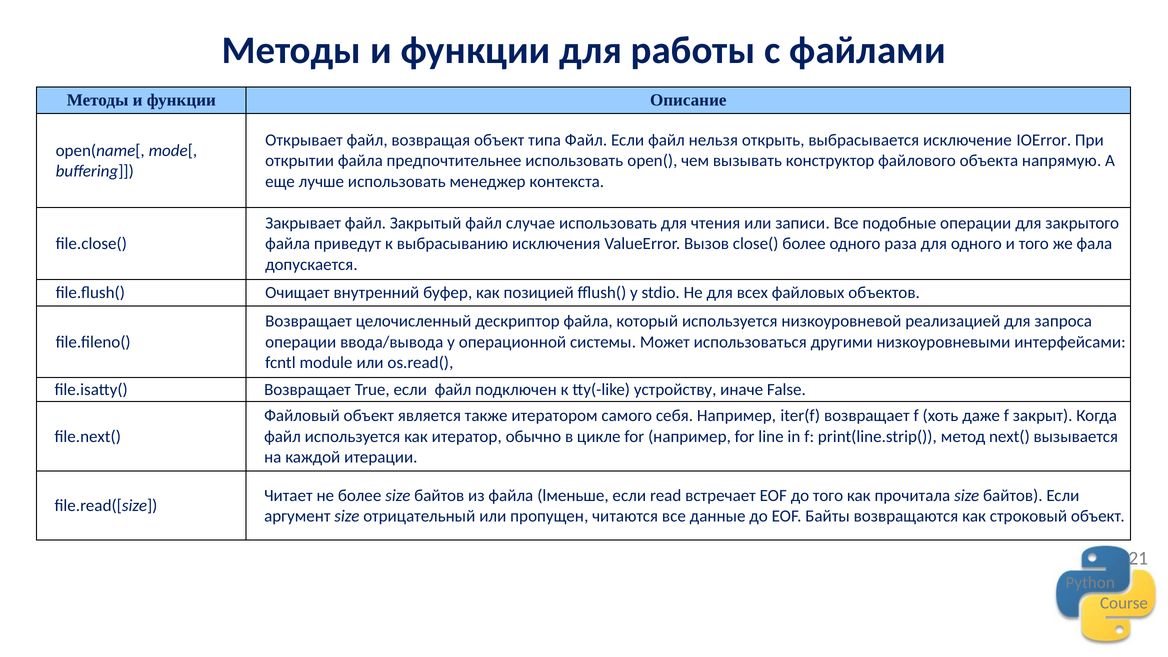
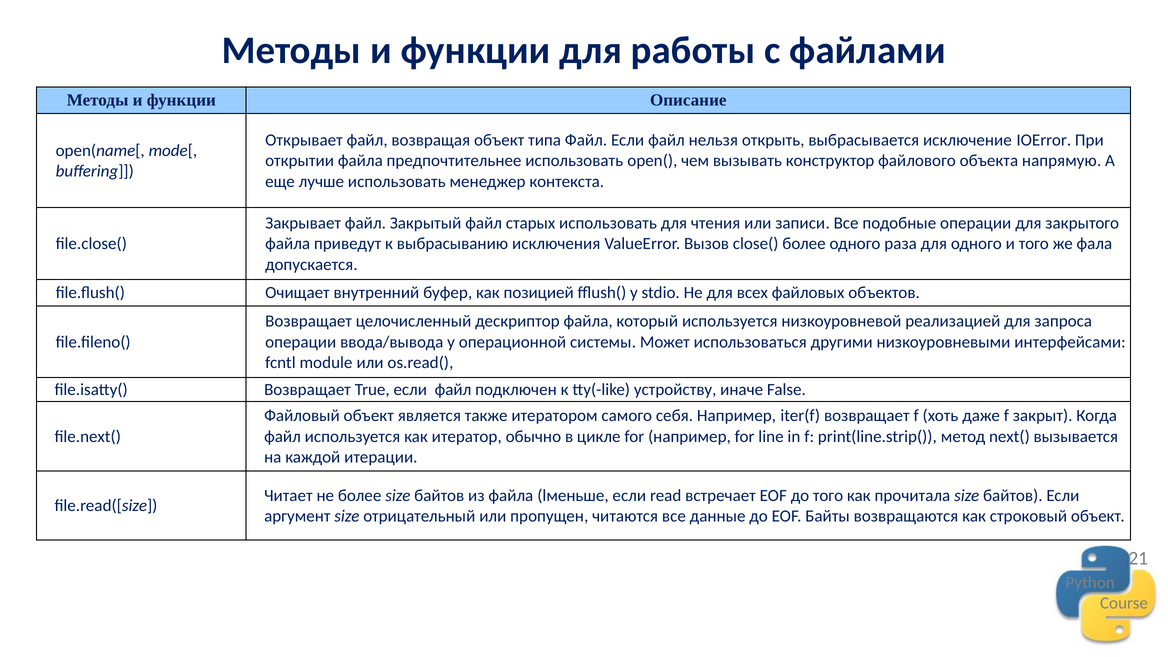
случае: случае -> старых (531, 223)
